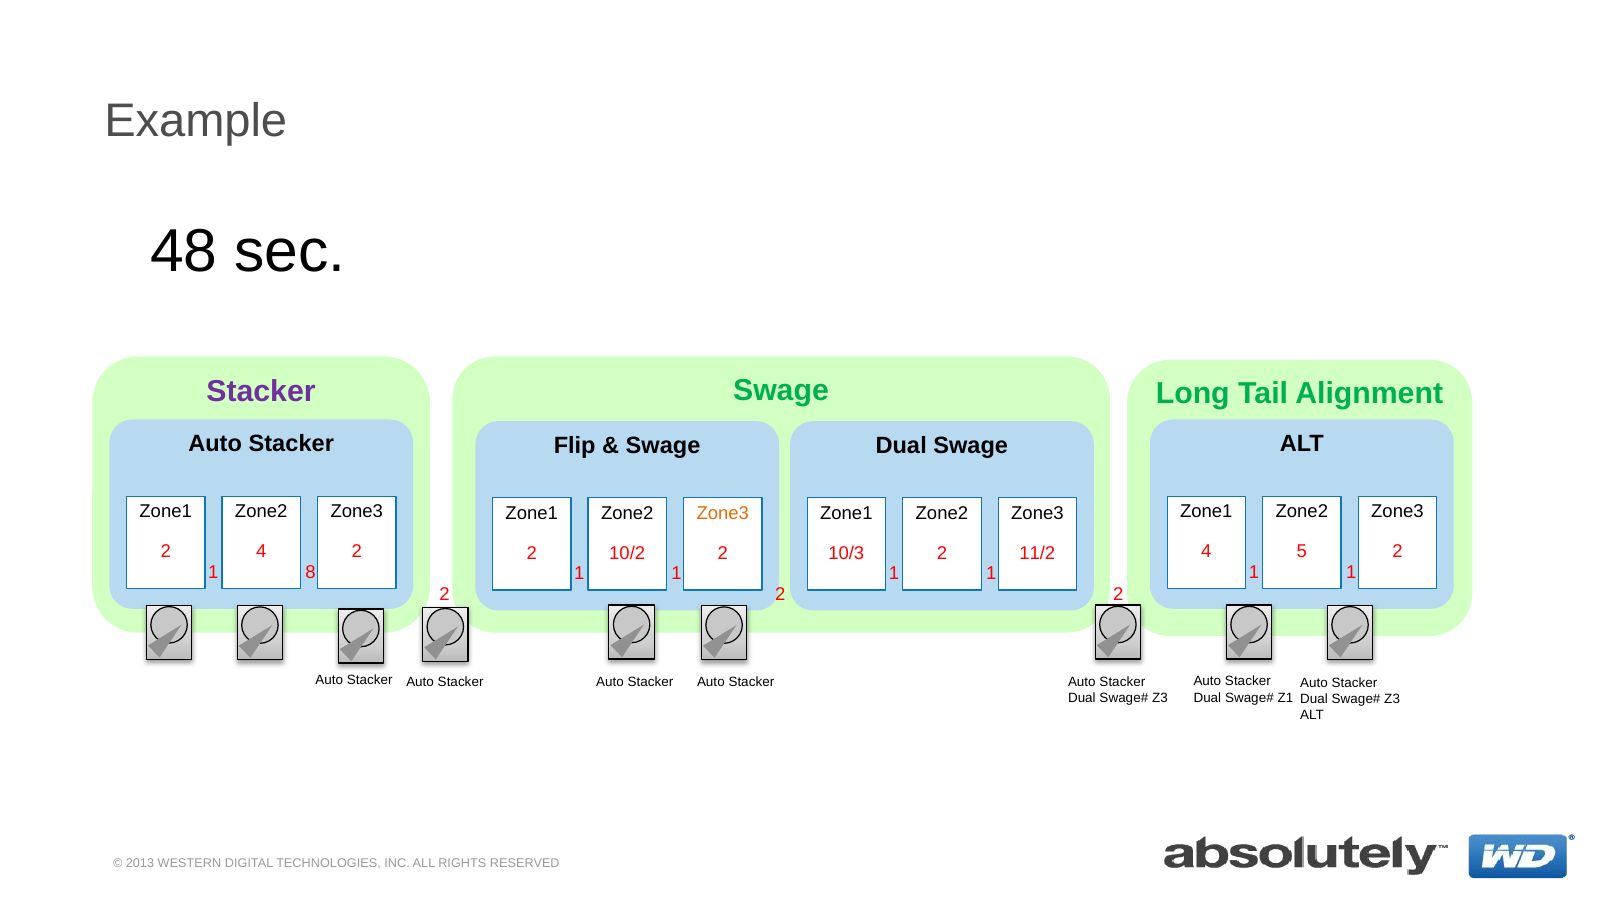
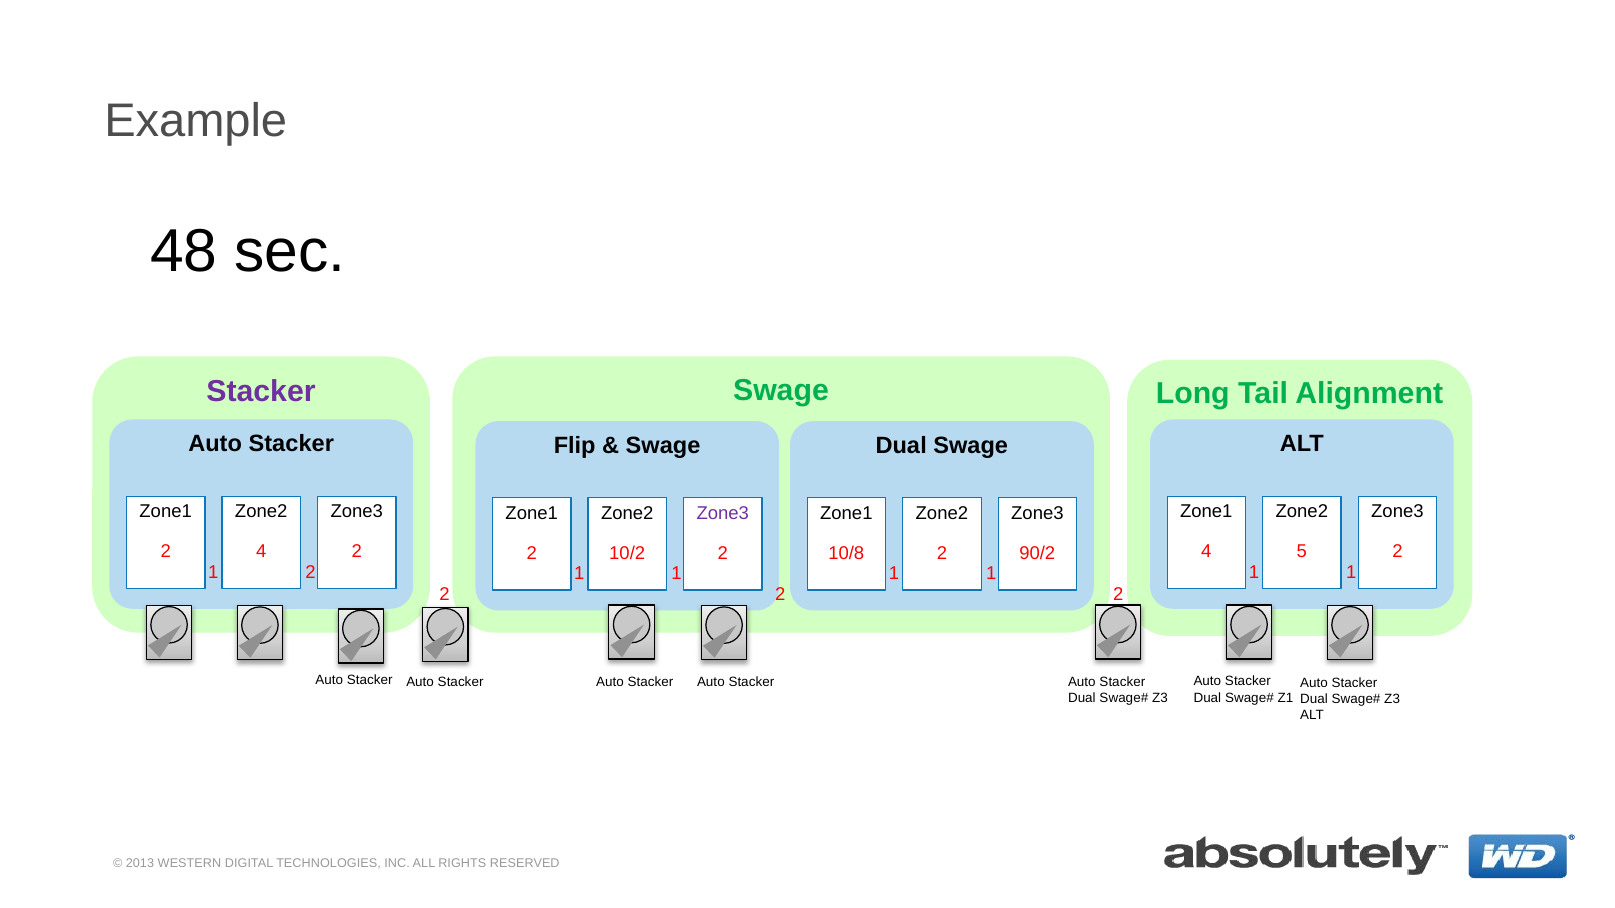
Zone3 colour: orange -> purple (723, 513)
10/3: 10/3 -> 10/8 (846, 553)
11/2: 11/2 -> 90/2 (1037, 553)
8: 8 -> 2 (311, 572)
